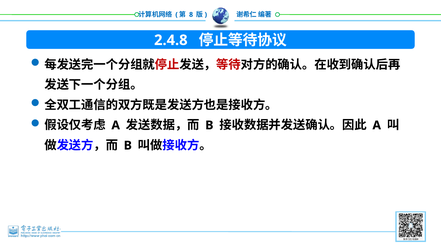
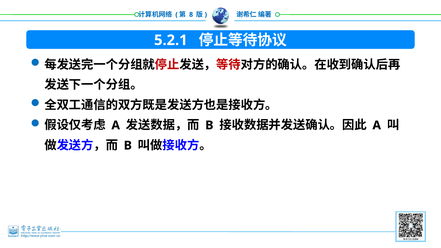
2.4.8: 2.4.8 -> 5.2.1 (171, 40)
